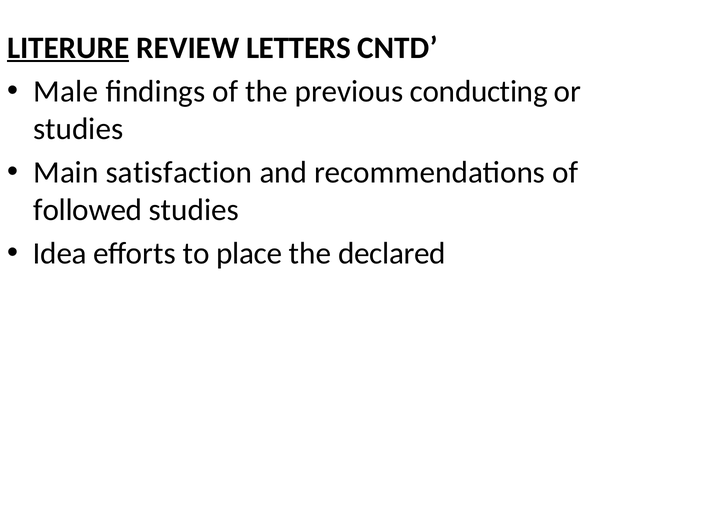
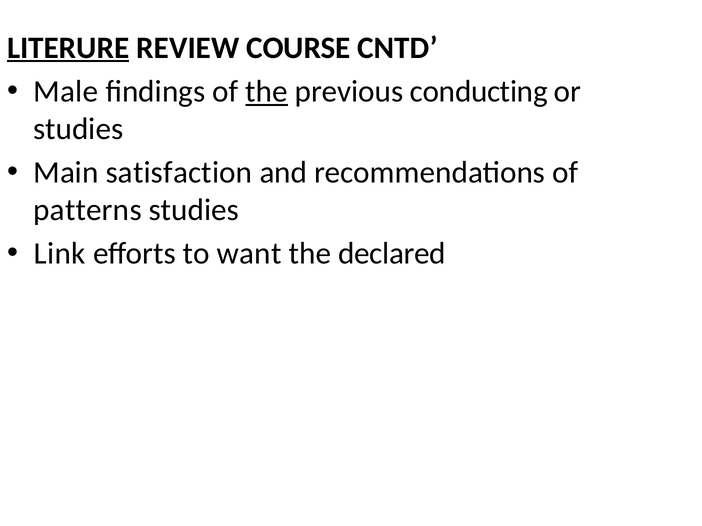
LETTERS: LETTERS -> COURSE (298, 48)
the underline: none -> present (267, 92)
followed: followed -> patterns (88, 210)
Idea: Idea -> Link (60, 254)
place: place -> want (249, 254)
